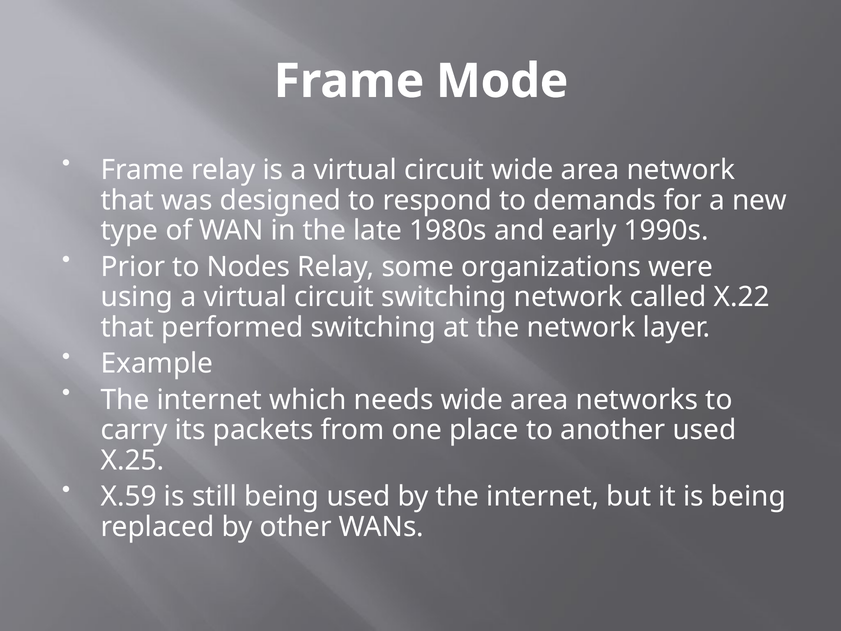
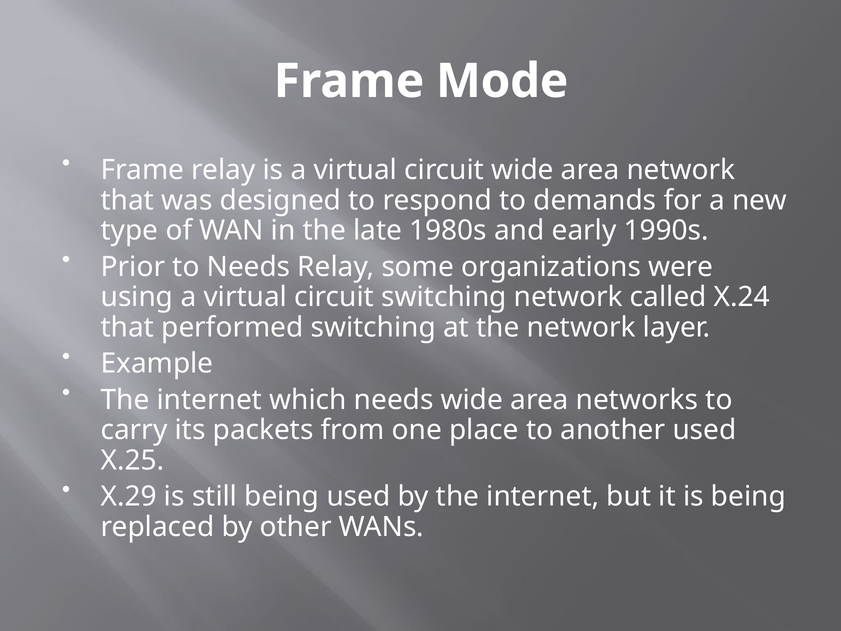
to Nodes: Nodes -> Needs (248, 267)
X.22: X.22 -> X.24 (742, 297)
X.59: X.59 -> X.29 (129, 496)
